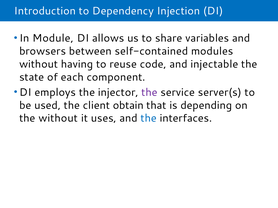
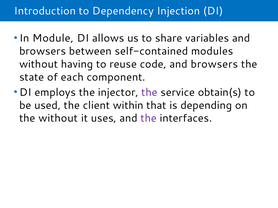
code and injectable: injectable -> browsers (214, 64)
server(s: server(s -> obtain(s (220, 93)
obtain: obtain -> within (128, 106)
the colour: blue -> purple (149, 118)
